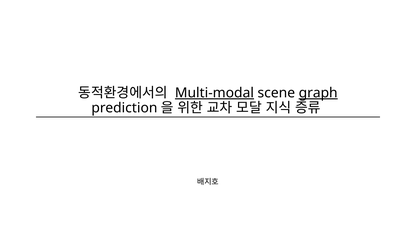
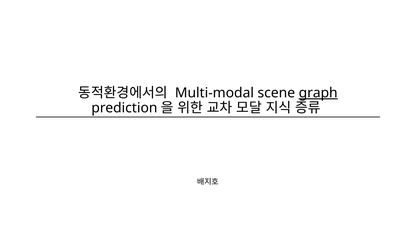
Multi-modal underline: present -> none (214, 93)
